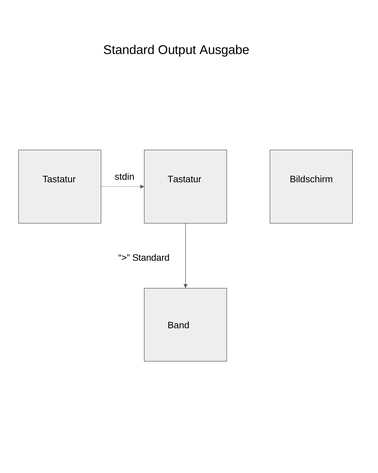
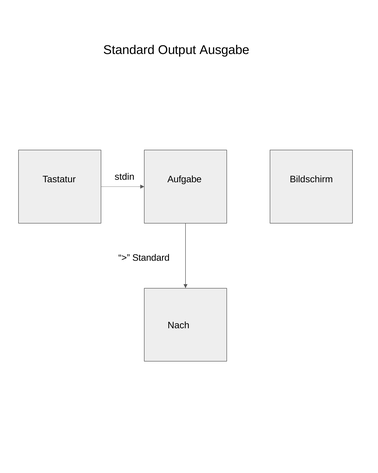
Tastatur Tastatur: Tastatur -> Aufgabe (185, 179)
Band: Band -> Nach (178, 325)
